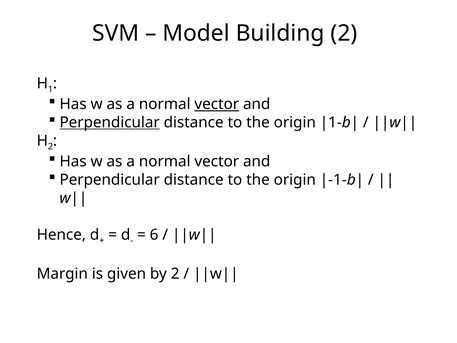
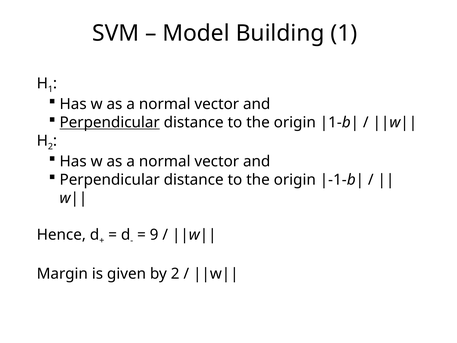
Building 2: 2 -> 1 (344, 33)
vector underline: present -> none (217, 104)
6: 6 -> 9 (154, 235)
